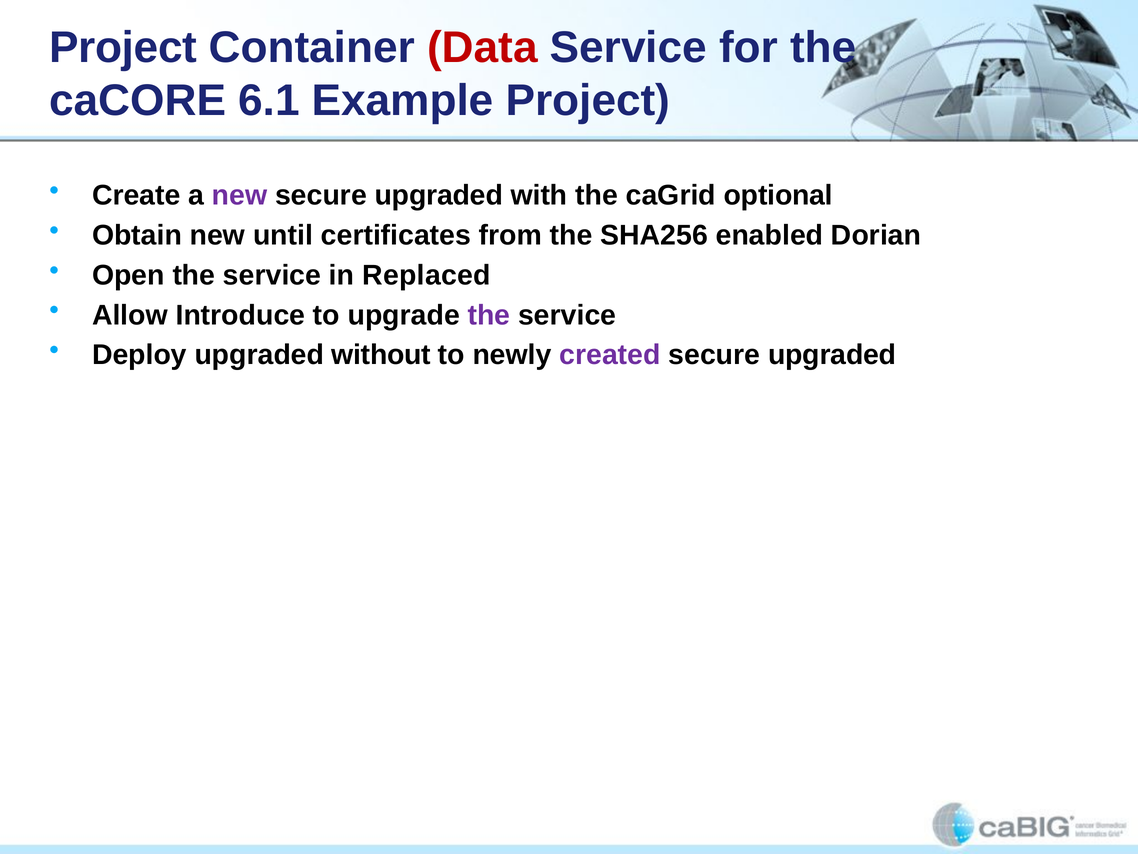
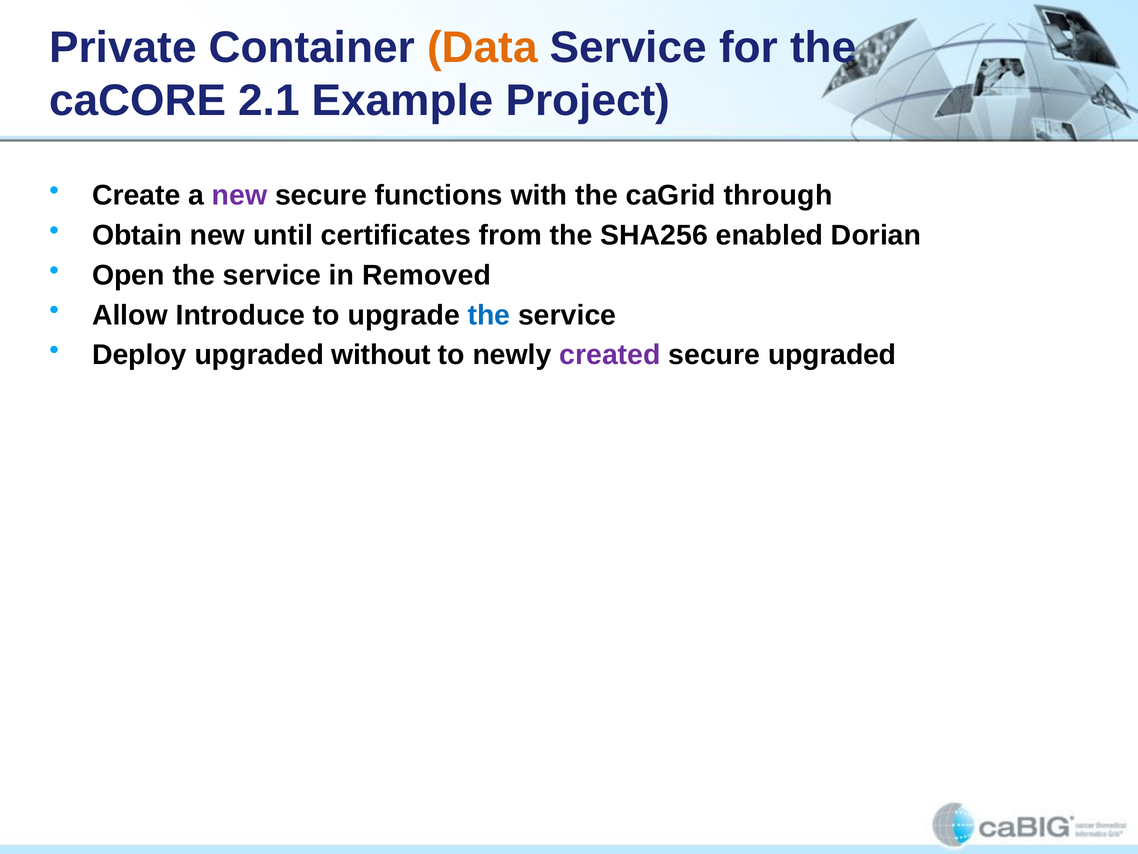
Project: Project -> Private (123, 48)
Data colour: red -> orange (482, 48)
6.1: 6.1 -> 2.1 (269, 101)
upgraded: upgraded -> functions (439, 195)
optional: optional -> through (778, 195)
Replaced: Replaced -> Removed (427, 275)
the colour: purple -> blue (489, 315)
